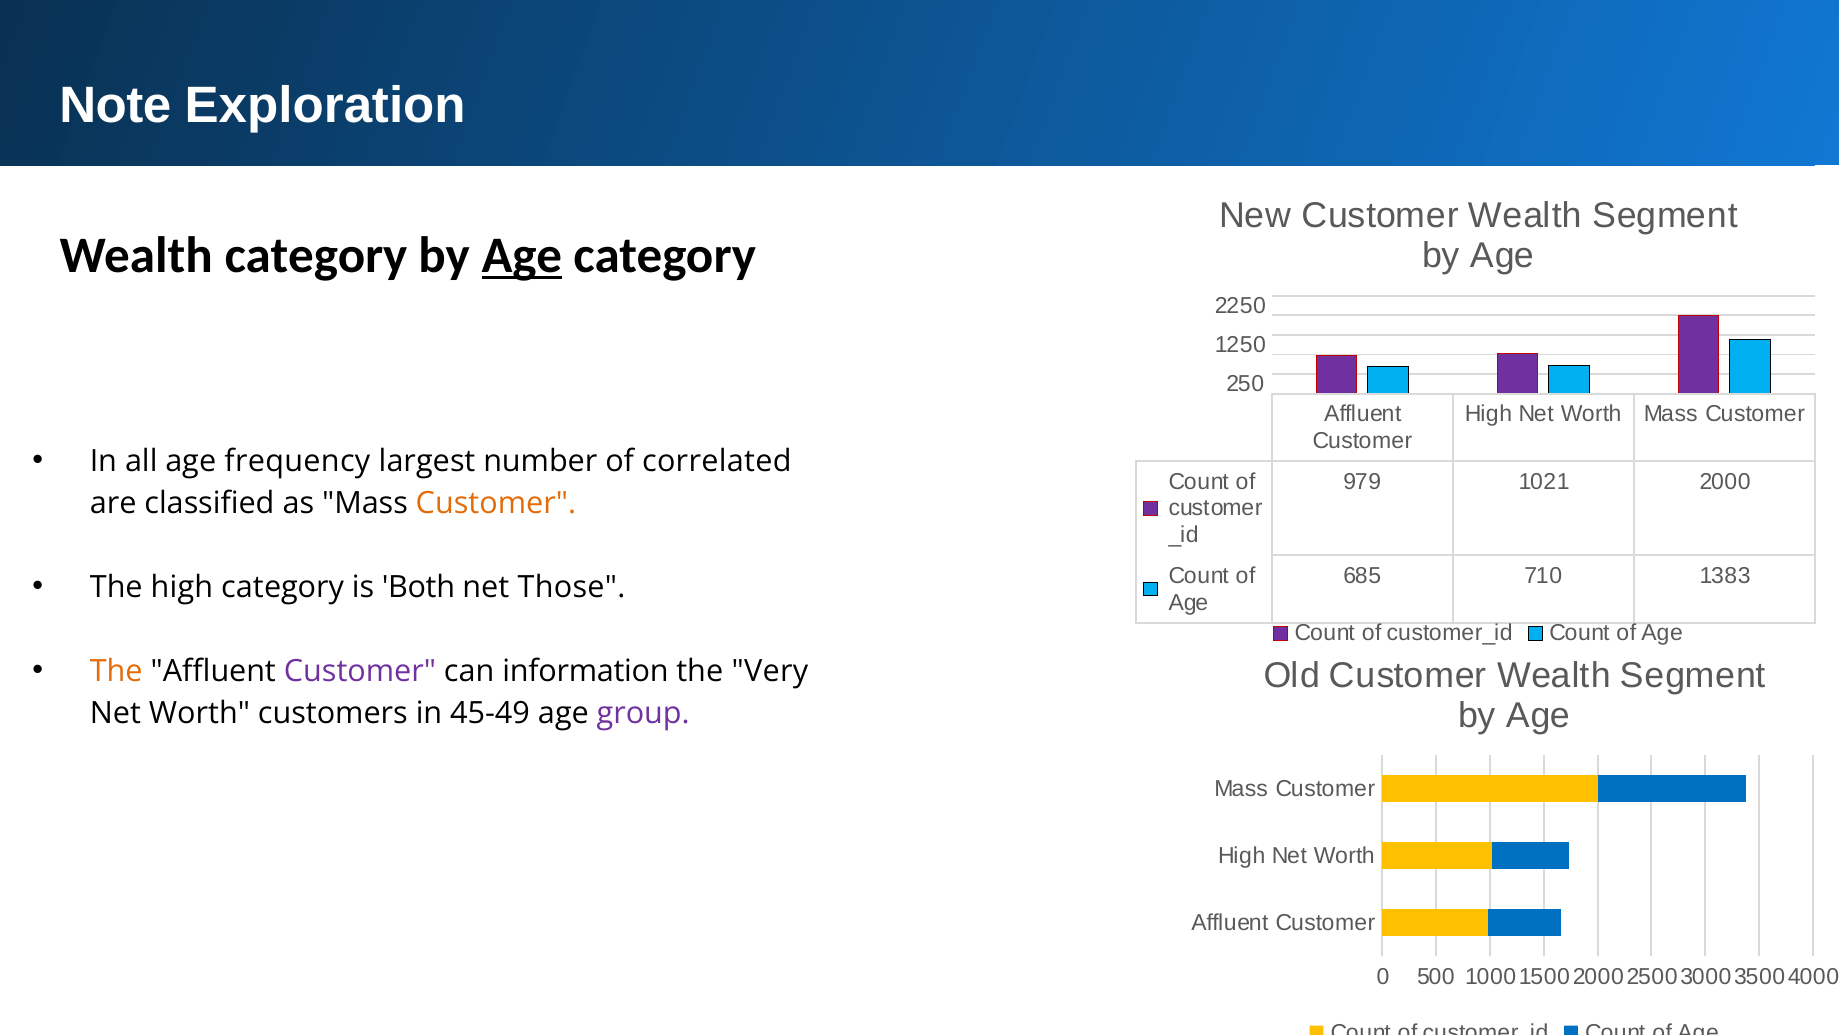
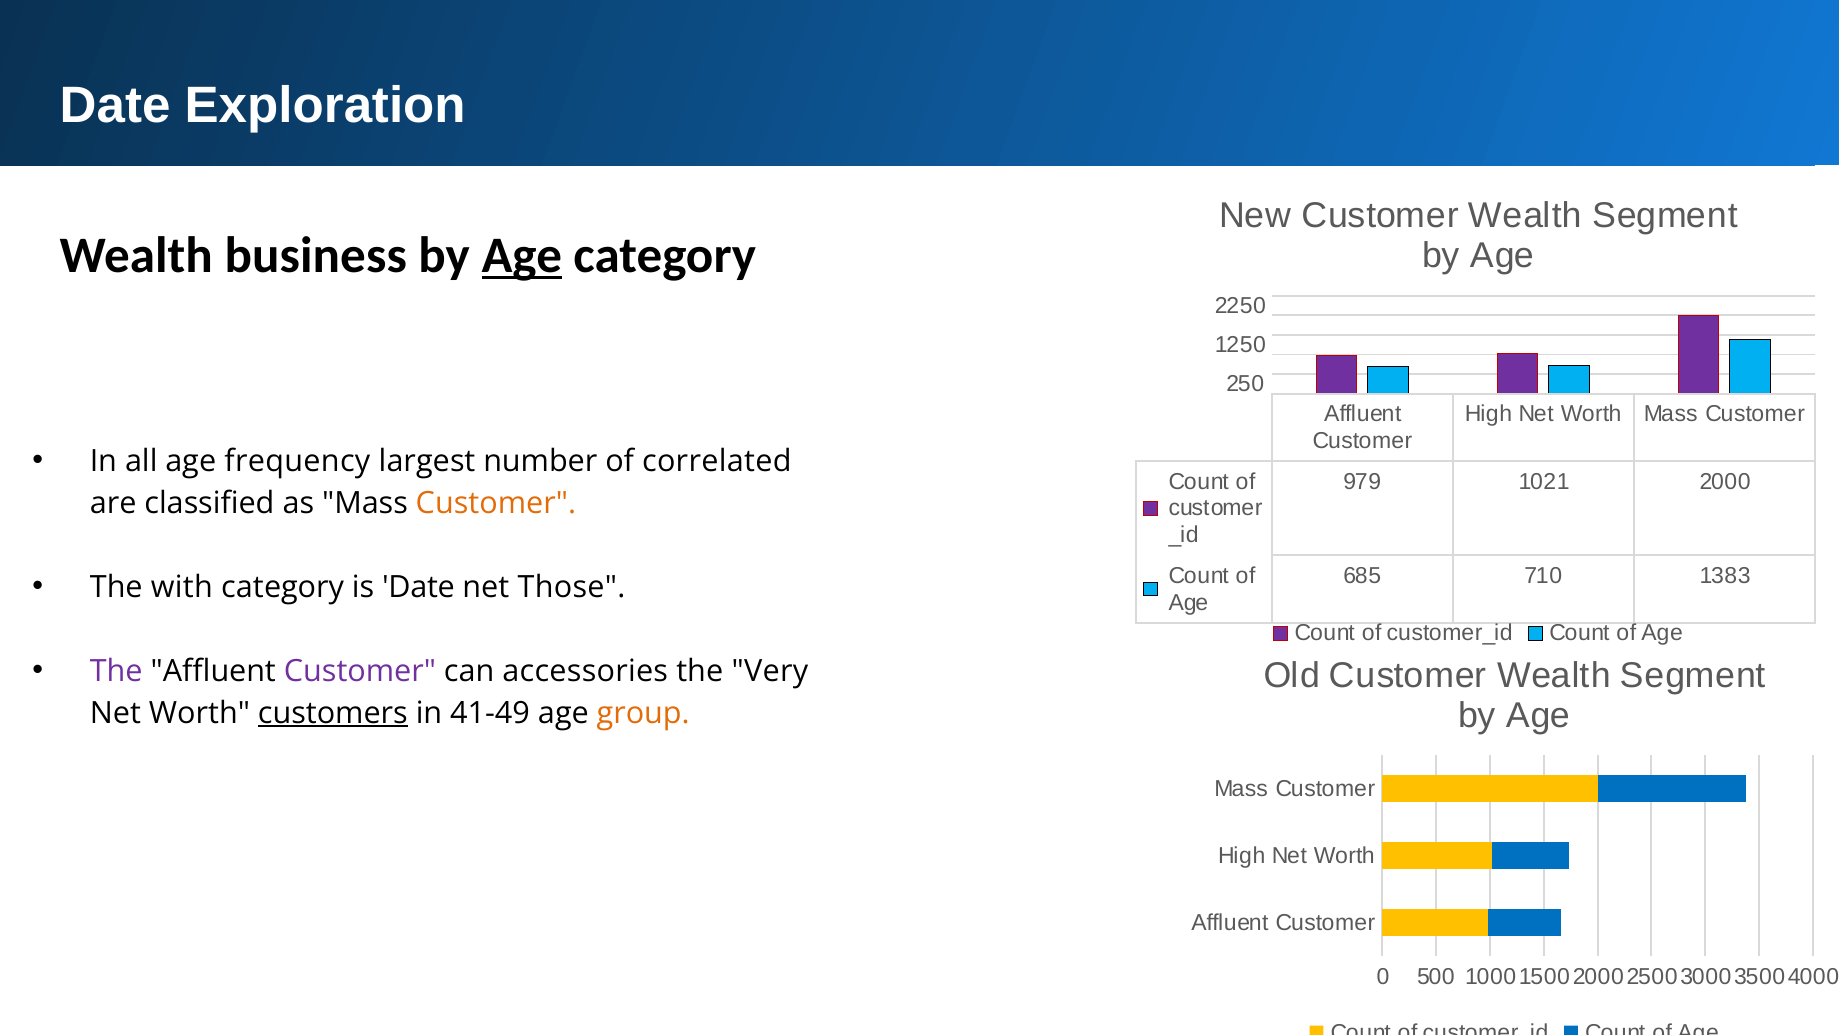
Note: Note -> Date (115, 106)
Wealth category: category -> business (316, 256)
The high: high -> with (182, 587)
is Both: Both -> Date (418, 587)
The colour: orange -> purple (116, 671)
information: information -> accessories (585, 671)
customers underline: none -> present (333, 713)
45-49: 45-49 -> 41-49 (490, 713)
group colour: purple -> orange (643, 713)
